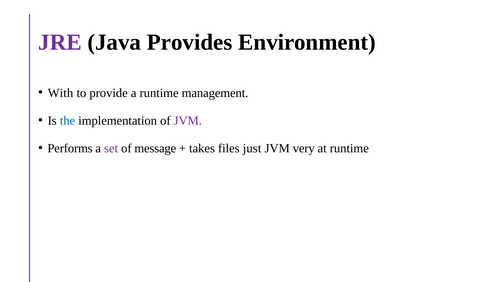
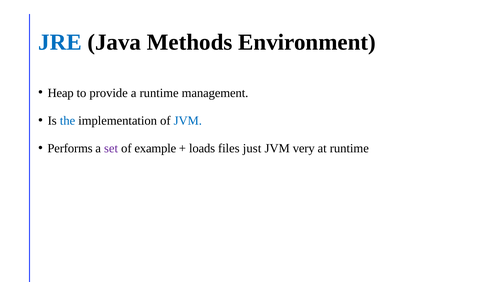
JRE colour: purple -> blue (60, 42)
Provides: Provides -> Methods (190, 42)
With: With -> Heap (61, 93)
JVM colour: purple -> blue (188, 121)
message: message -> example (155, 149)
takes: takes -> loads (202, 149)
